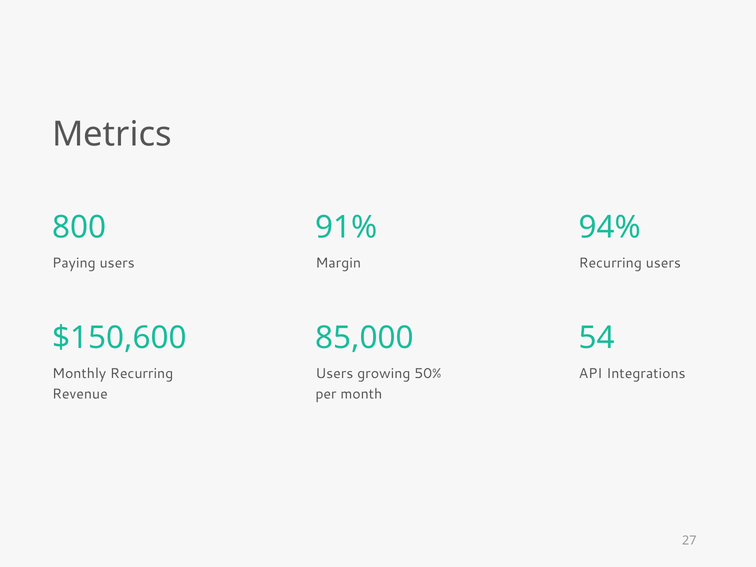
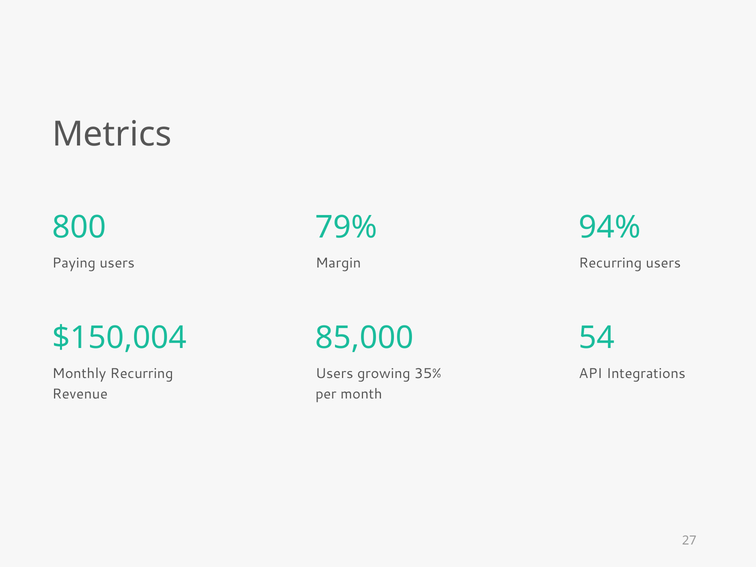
91%: 91% -> 79% (346, 227)
$150,600: $150,600 -> $150,004 (119, 338)
50%: 50% -> 35% (428, 374)
